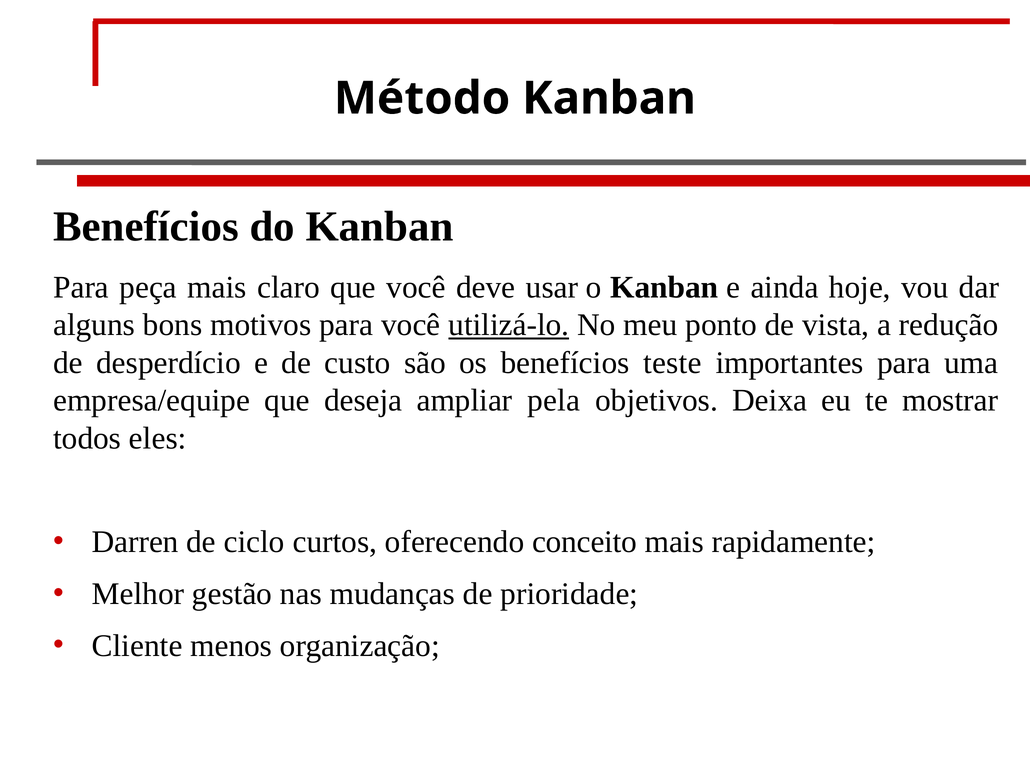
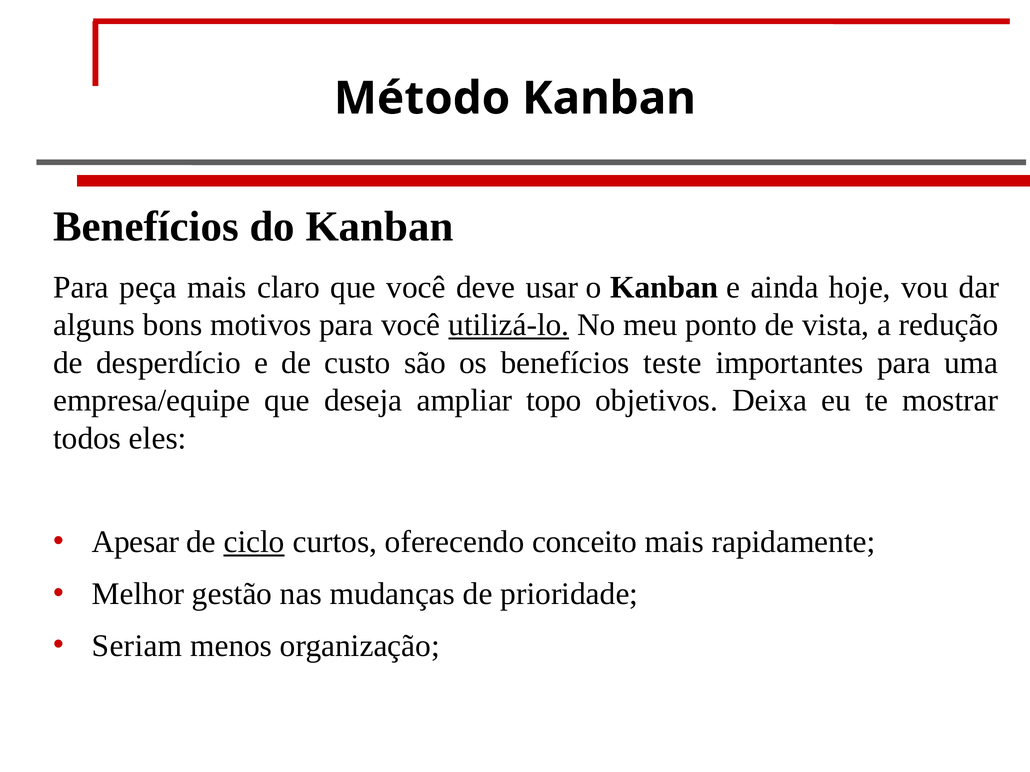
pela: pela -> topo (554, 401)
Darren: Darren -> Apesar (135, 542)
ciclo underline: none -> present (254, 542)
Cliente: Cliente -> Seriam (137, 646)
